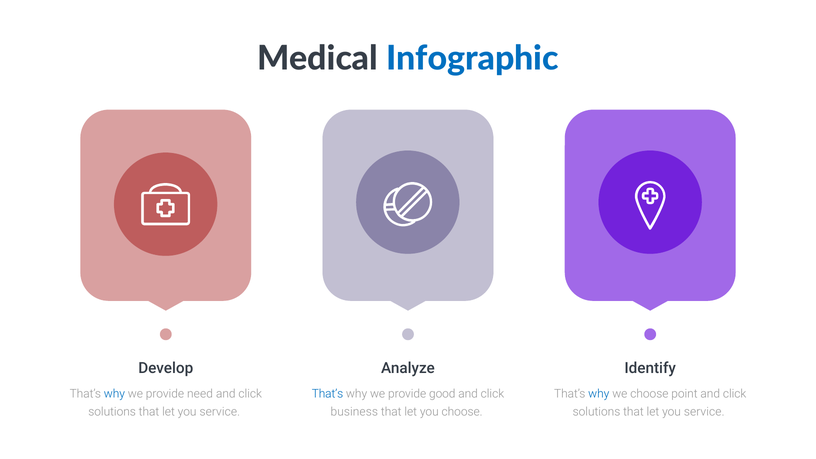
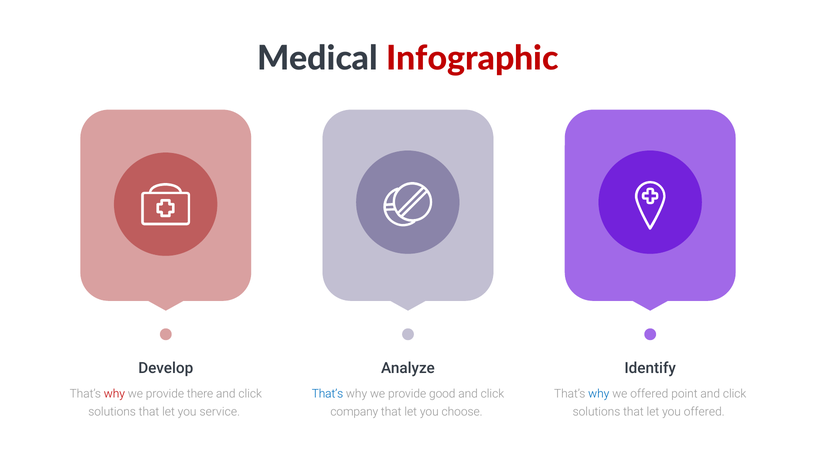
Infographic colour: blue -> red (472, 58)
why colour: blue -> red (114, 394)
need: need -> there (200, 394)
we choose: choose -> offered (649, 394)
business: business -> company (354, 412)
service: service -> offered (704, 412)
